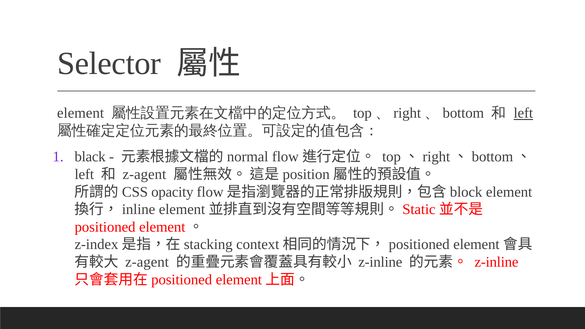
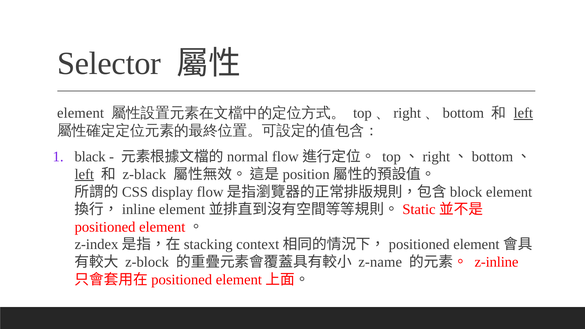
left underline: none -> present (84, 174)
z-agent: z-agent -> z-black (144, 174)
opacity: opacity -> display (172, 192)
z-agent: z-agent -> z-block (147, 262)
z-inline: z-inline -> z-name (380, 262)
